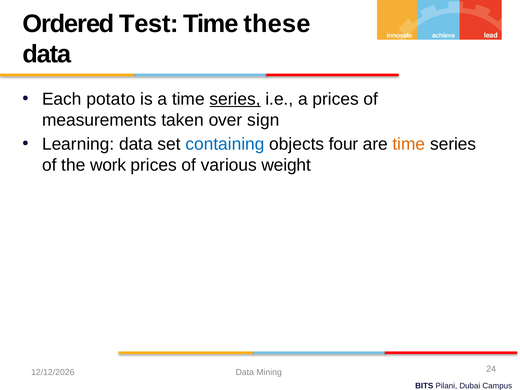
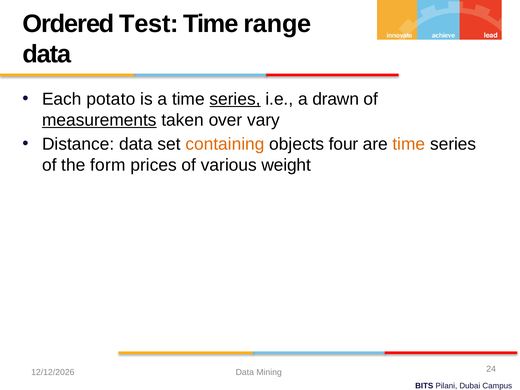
these: these -> range (277, 24)
a prices: prices -> drawn (336, 99)
measurements underline: none -> present (99, 120)
sign: sign -> vary (264, 120)
Learning: Learning -> Distance (78, 144)
containing colour: blue -> orange (225, 144)
work: work -> form (108, 165)
